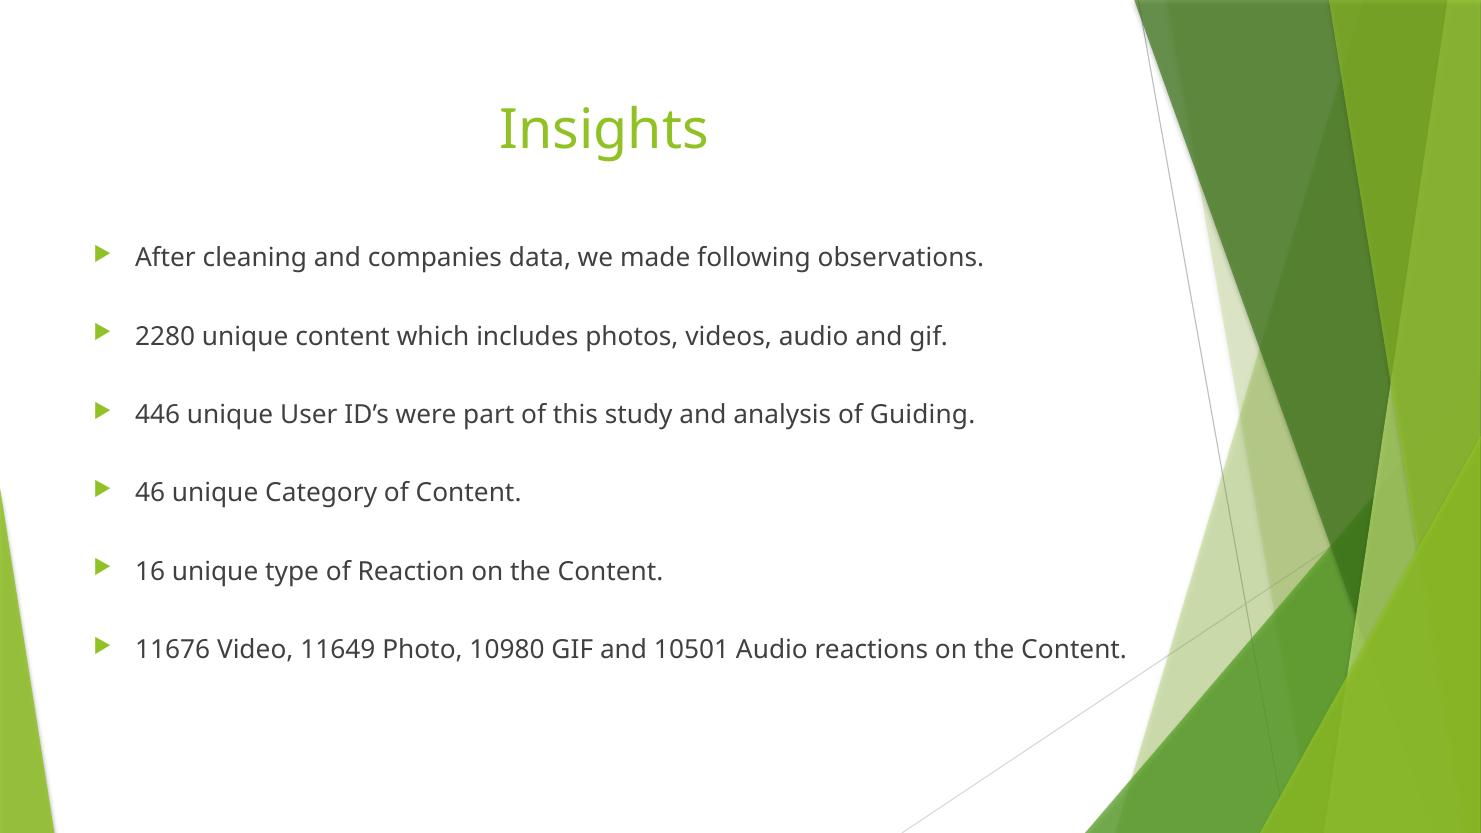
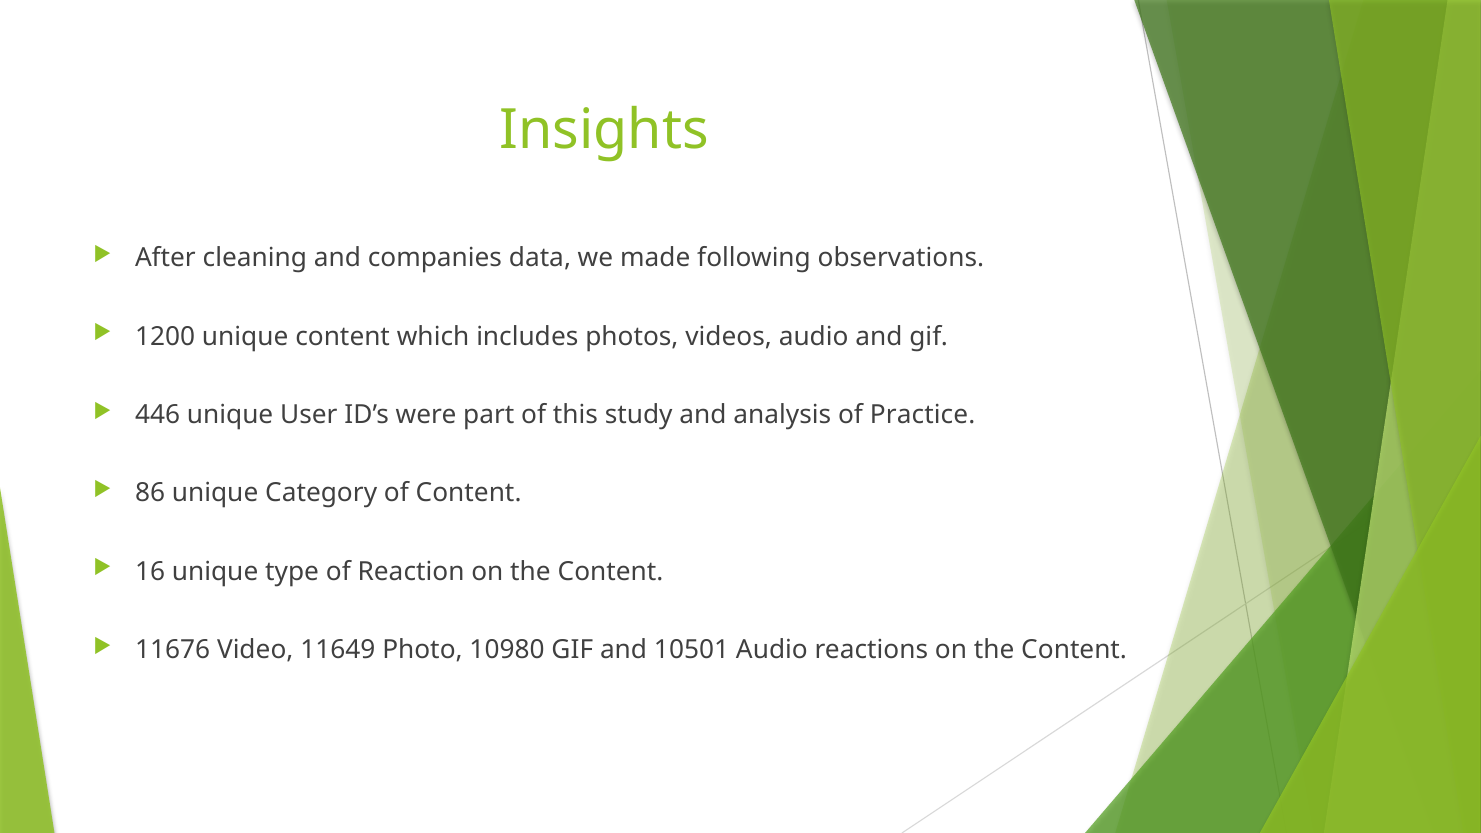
2280: 2280 -> 1200 (165, 337)
Guiding: Guiding -> Practice (923, 415)
46: 46 -> 86 (150, 493)
